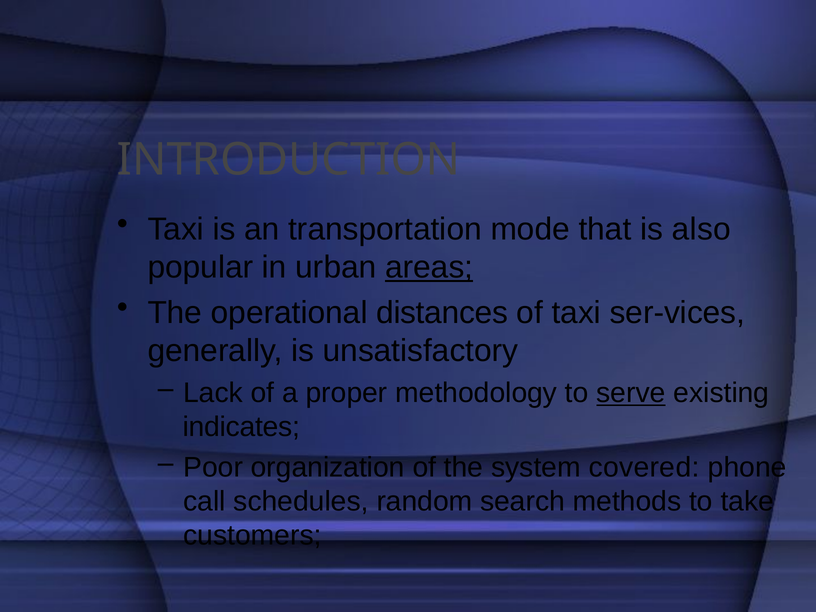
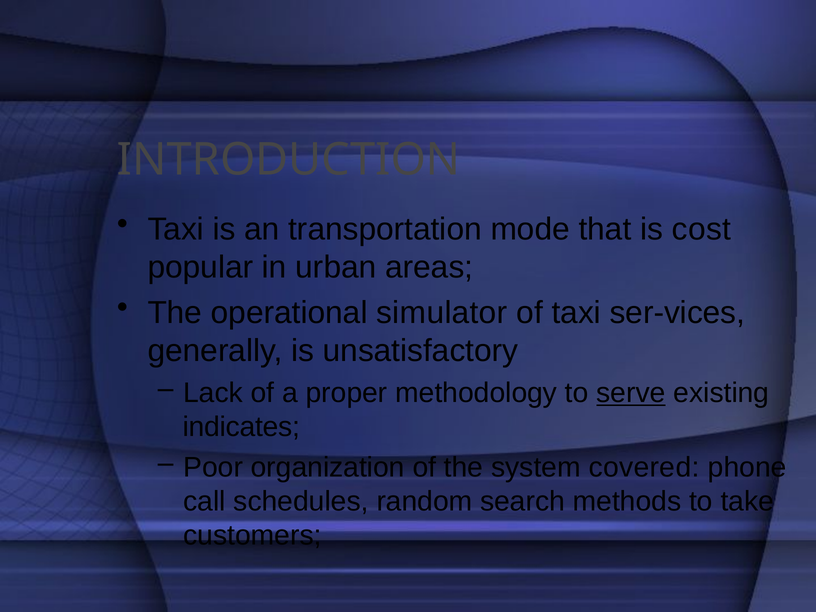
also: also -> cost (702, 229)
areas underline: present -> none (429, 267)
distances: distances -> simulator (442, 313)
